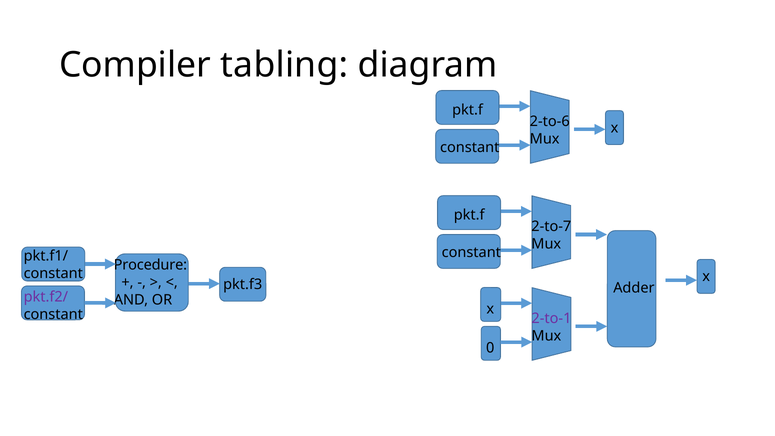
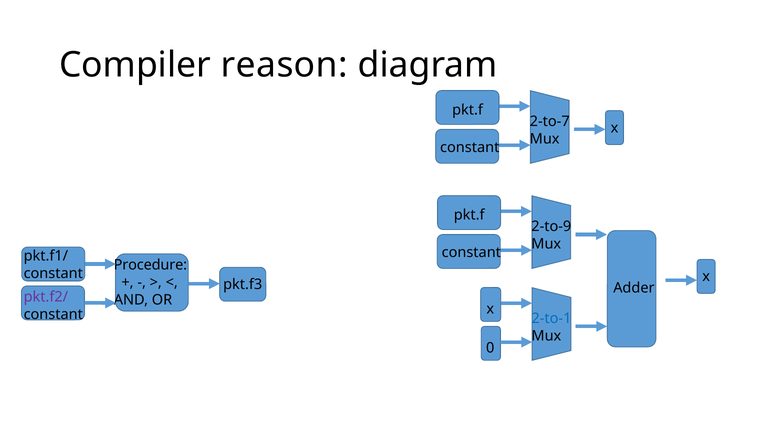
tabling: tabling -> reason (284, 65)
2-to-6: 2-to-6 -> 2-to-7 (550, 121)
2-to-7: 2-to-7 -> 2-to-9 (551, 227)
2-to-1 colour: purple -> blue (551, 318)
